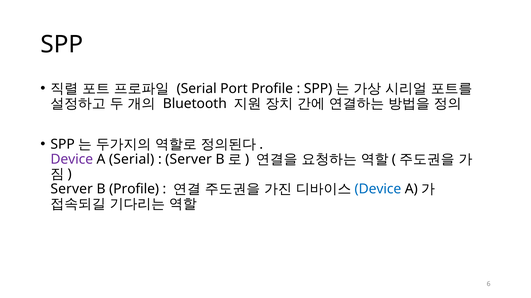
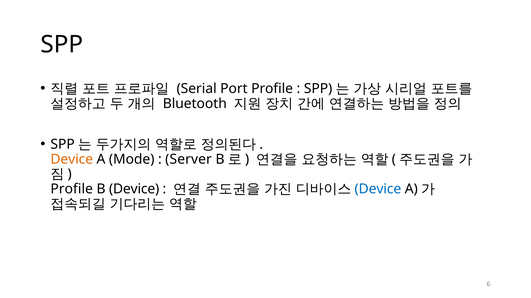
Device colour: purple -> orange (72, 160)
A Serial: Serial -> Mode (132, 160)
Server: Server -> Profile (72, 189)
B Profile: Profile -> Device (134, 189)
